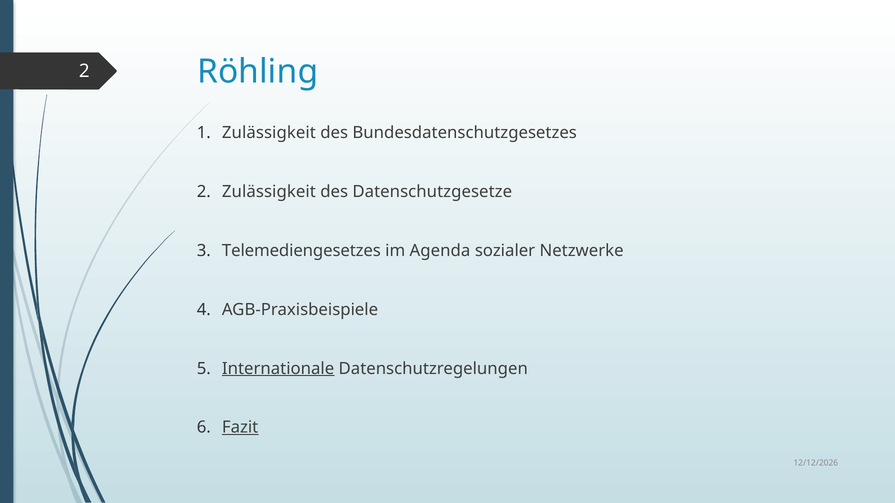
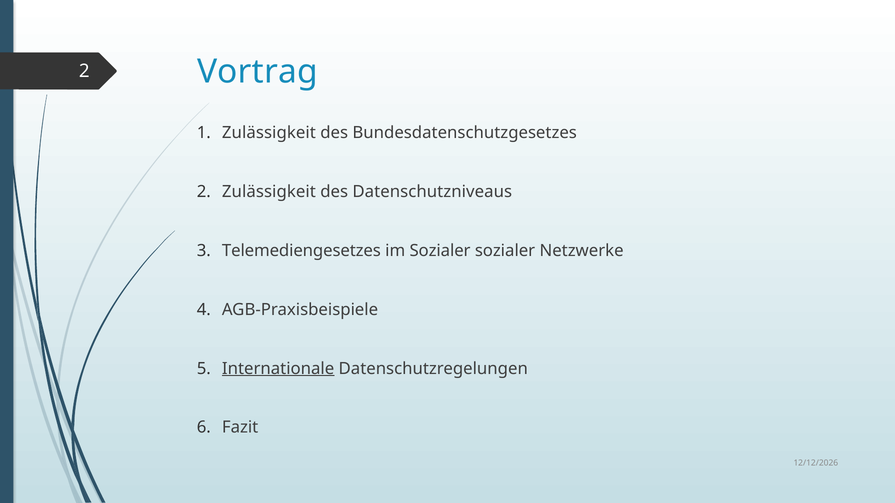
Röhling: Röhling -> Vortrag (258, 72)
Datenschutzgesetze: Datenschutzgesetze -> Datenschutzniveaus (432, 192)
im Agenda: Agenda -> Sozialer (440, 251)
Fazit underline: present -> none (240, 428)
